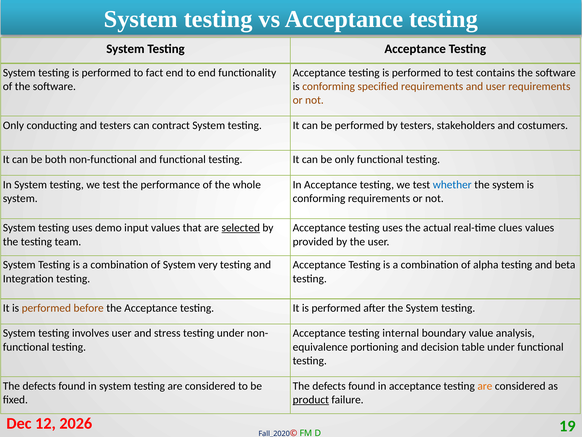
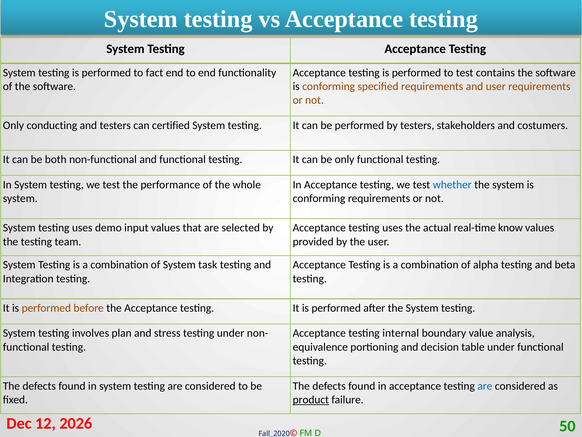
contract: contract -> certified (171, 125)
selected underline: present -> none (241, 228)
clues: clues -> know (510, 228)
very: very -> task (208, 265)
involves user: user -> plan (122, 333)
are colour: orange -> blue (485, 386)
19: 19 -> 50 (567, 426)
